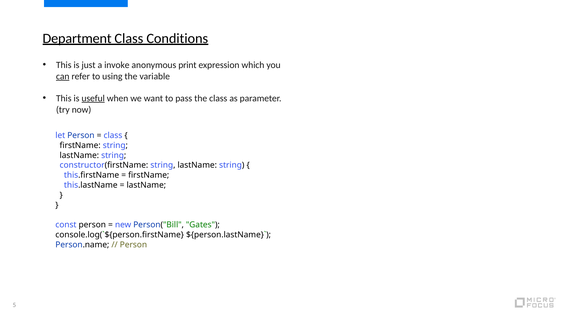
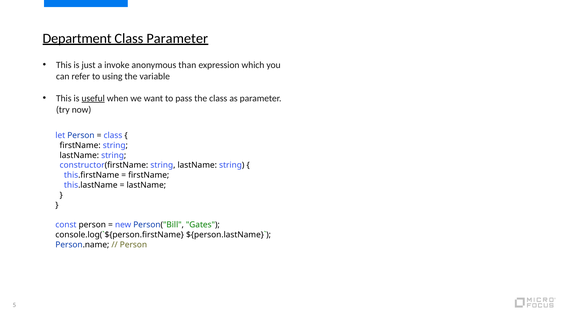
Class Conditions: Conditions -> Parameter (177, 38)
print: print -> than (187, 65)
can underline: present -> none (63, 76)
